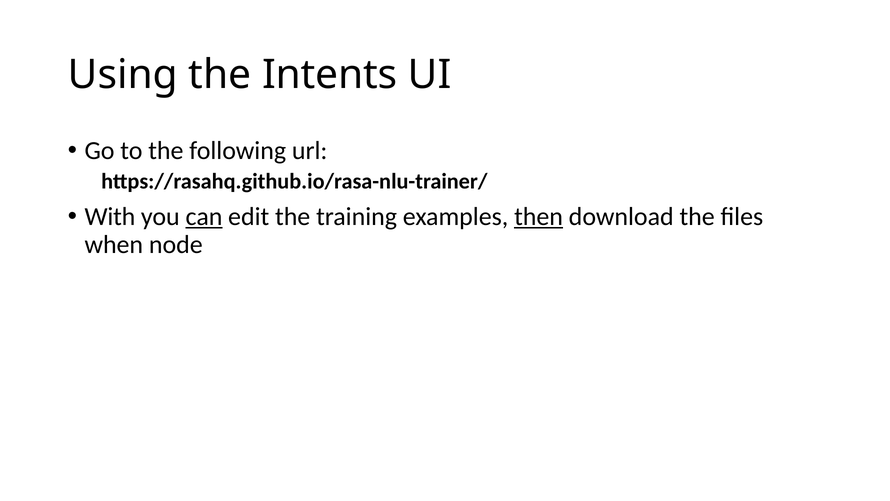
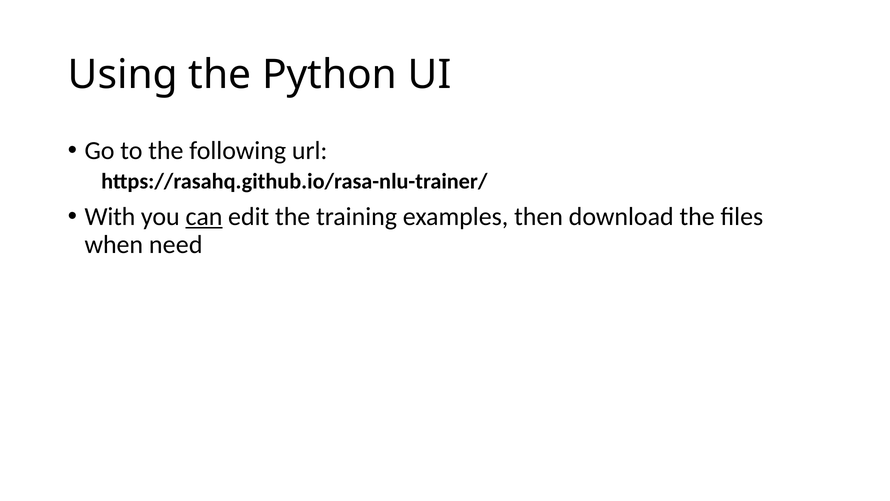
Intents: Intents -> Python (330, 75)
then underline: present -> none (539, 216)
node: node -> need (176, 244)
